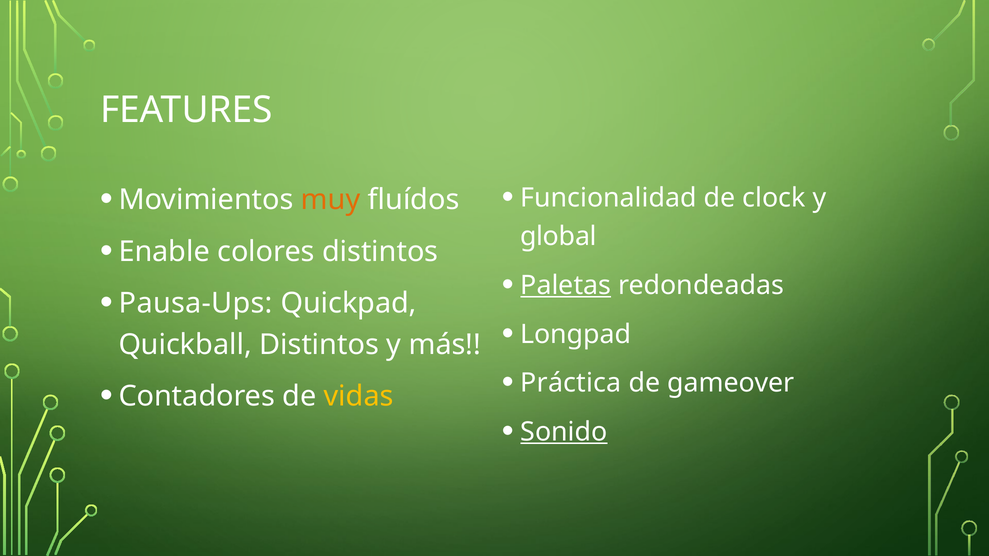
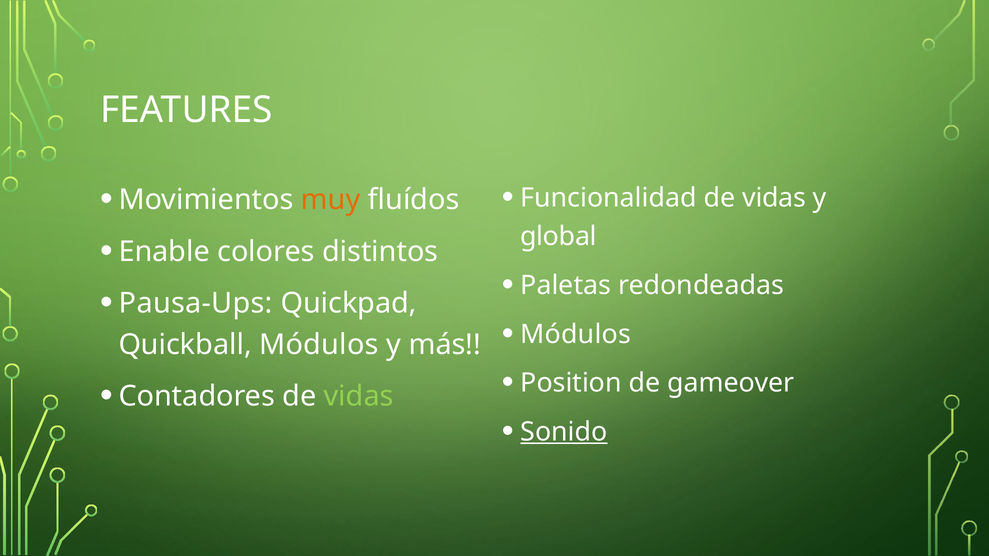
Funcionalidad de clock: clock -> vidas (774, 198)
Paletas underline: present -> none (566, 286)
Longpad: Longpad -> Módulos (576, 334)
Quickball Distintos: Distintos -> Módulos (319, 345)
Práctica: Práctica -> Position (571, 383)
vidas colour: yellow -> light green (359, 397)
